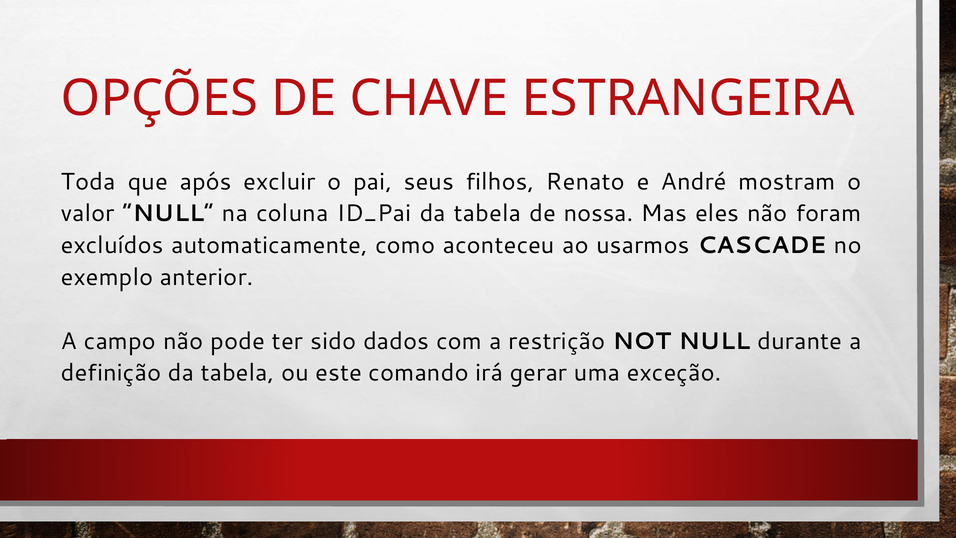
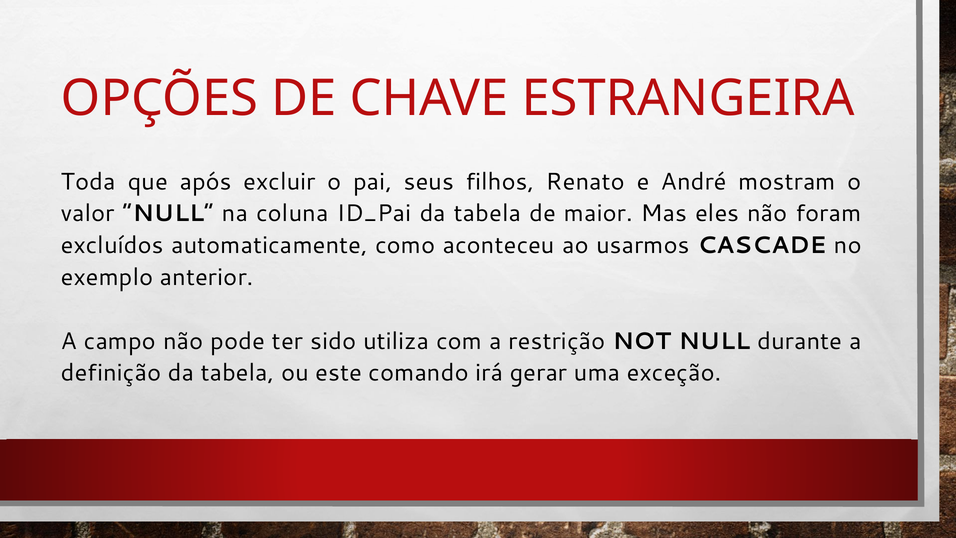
nossa: nossa -> maior (598, 214)
dados: dados -> utiliza (396, 341)
